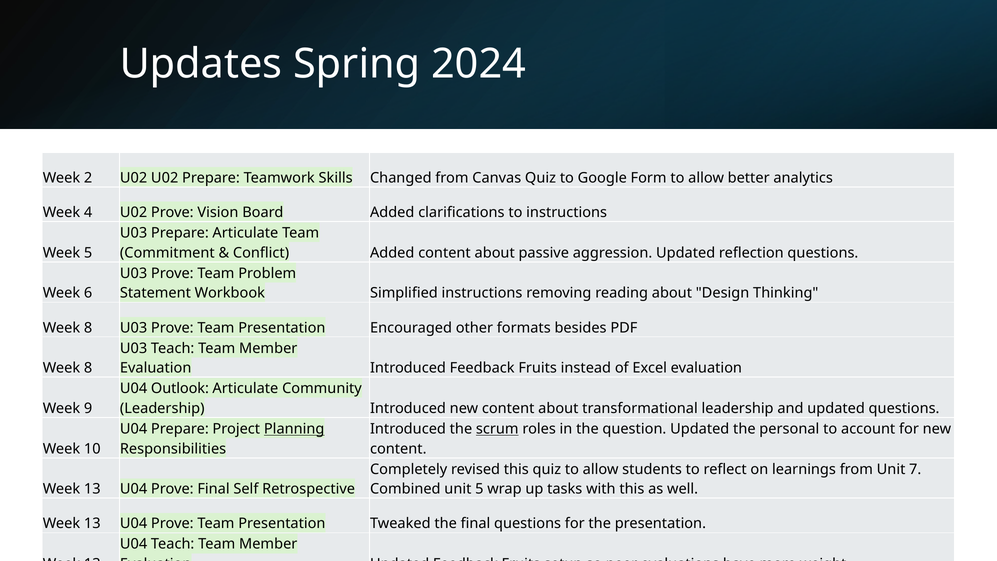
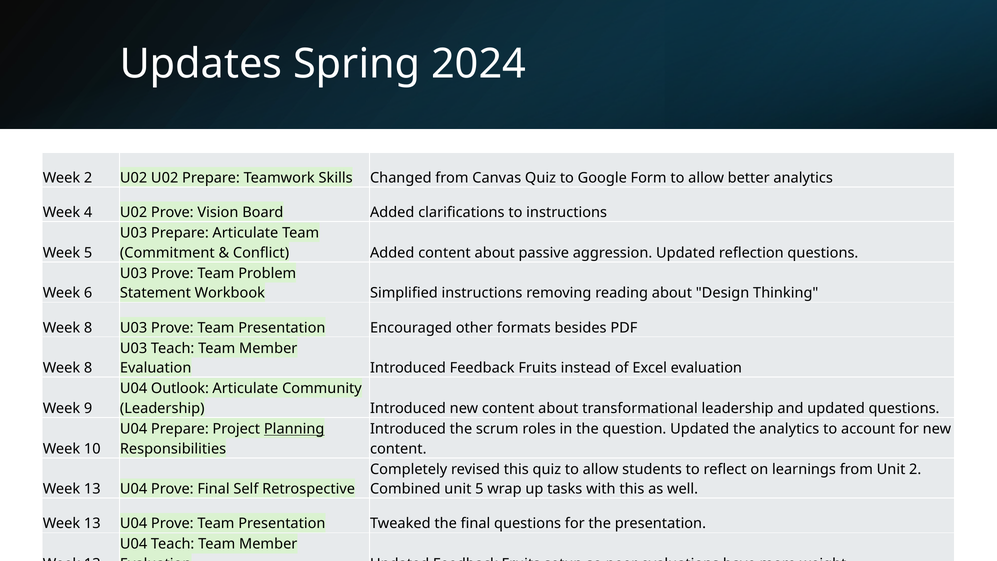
scrum underline: present -> none (497, 429)
the personal: personal -> analytics (789, 429)
Unit 7: 7 -> 2 (915, 469)
